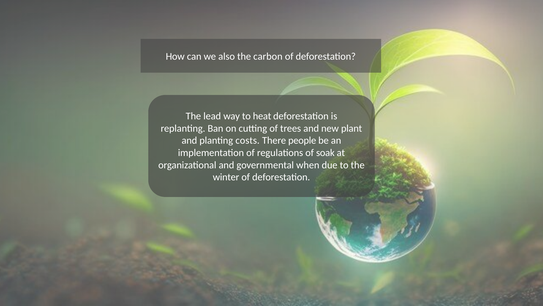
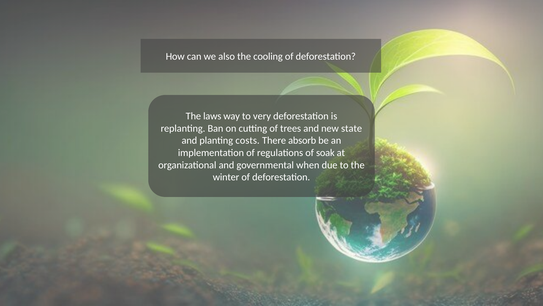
carbon: carbon -> cooling (268, 56)
lead: lead -> laws (212, 116)
heat: heat -> very (262, 116)
plant: plant -> state (352, 128)
people: people -> absorb (302, 140)
